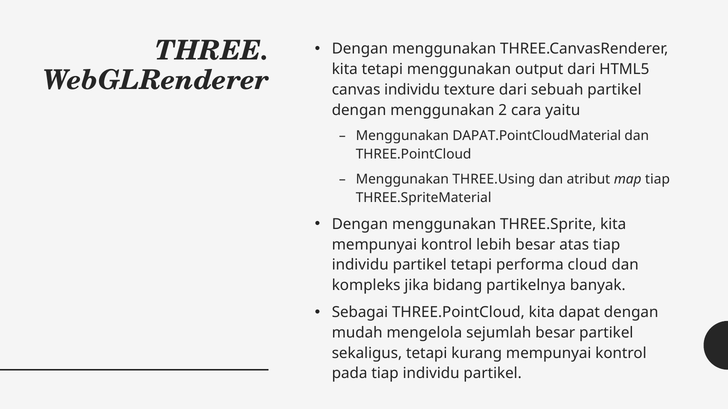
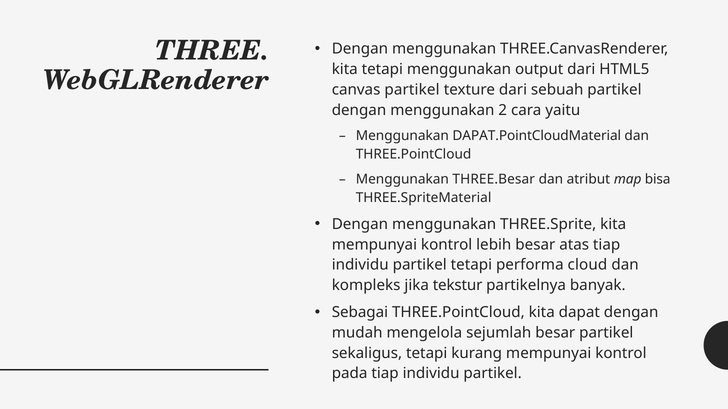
canvas individu: individu -> partikel (412, 90)
THREE.Using: THREE.Using -> THREE.Besar (494, 180)
map tiap: tiap -> bisa (658, 180)
bidang: bidang -> tekstur (458, 286)
